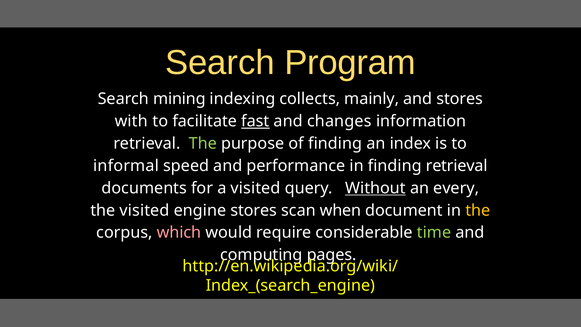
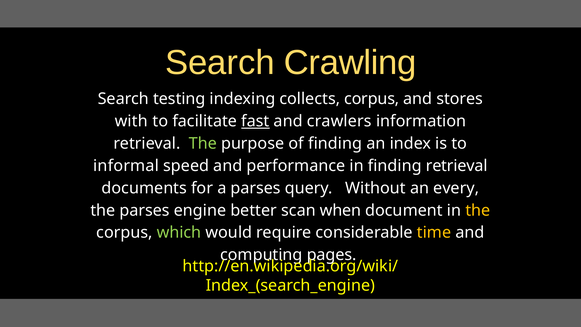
Program: Program -> Crawling (350, 63)
mining: mining -> testing (179, 99)
collects mainly: mainly -> corpus (372, 99)
changes: changes -> crawlers (339, 121)
a visited: visited -> parses (256, 188)
Without underline: present -> none (375, 188)
the visited: visited -> parses (145, 210)
engine stores: stores -> better (254, 210)
which colour: pink -> light green (179, 233)
time colour: light green -> yellow (434, 233)
